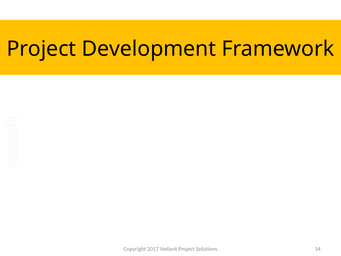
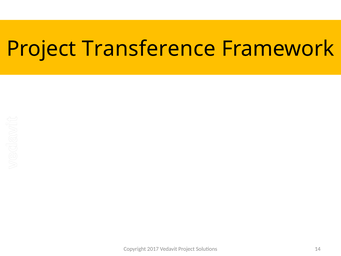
Development: Development -> Transference (149, 49)
